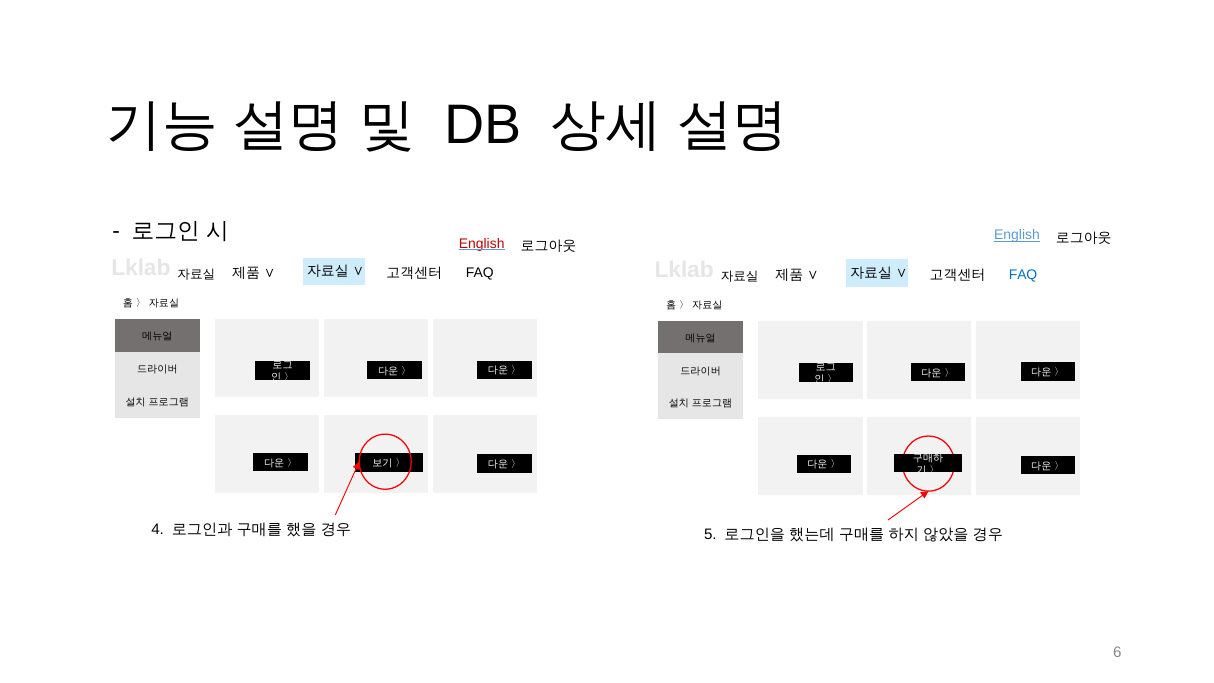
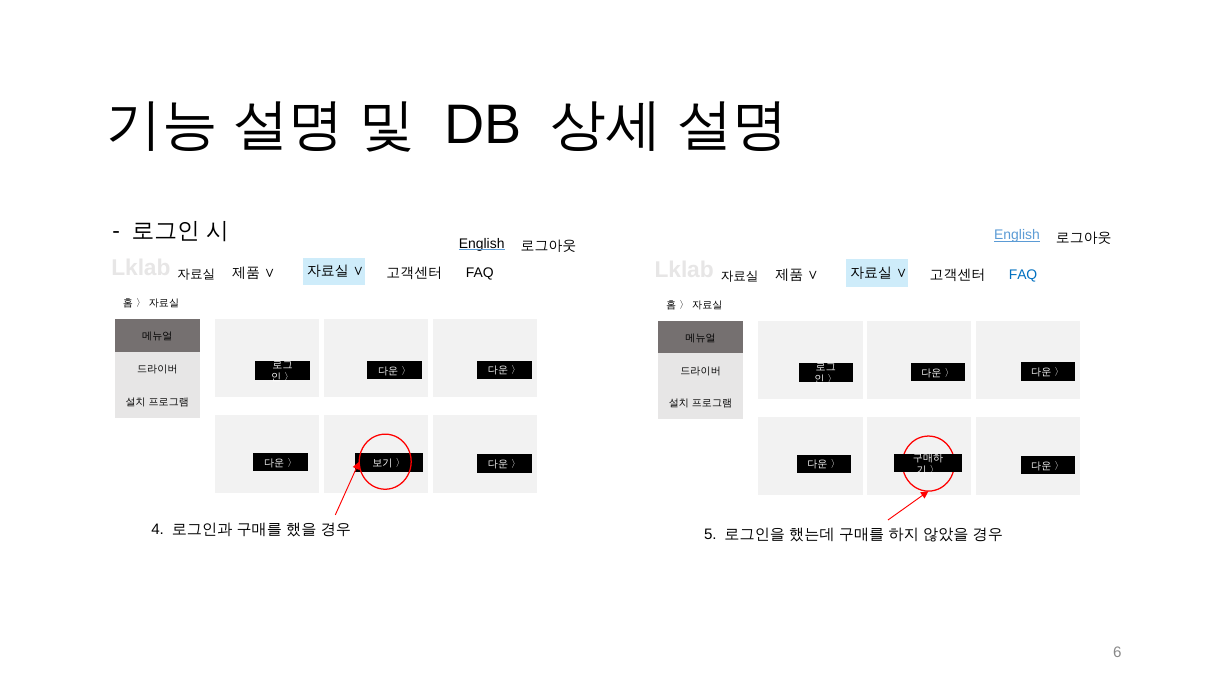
English colour: red -> black (482, 243)
